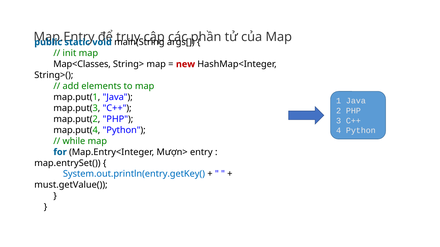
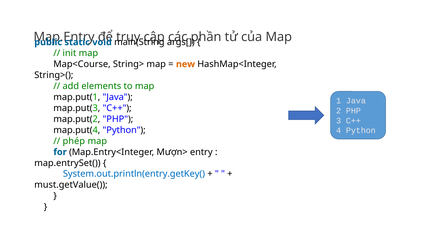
Map<Classes: Map<Classes -> Map<Course (82, 64)
new colour: red -> orange (185, 64)
while: while -> phép (74, 141)
